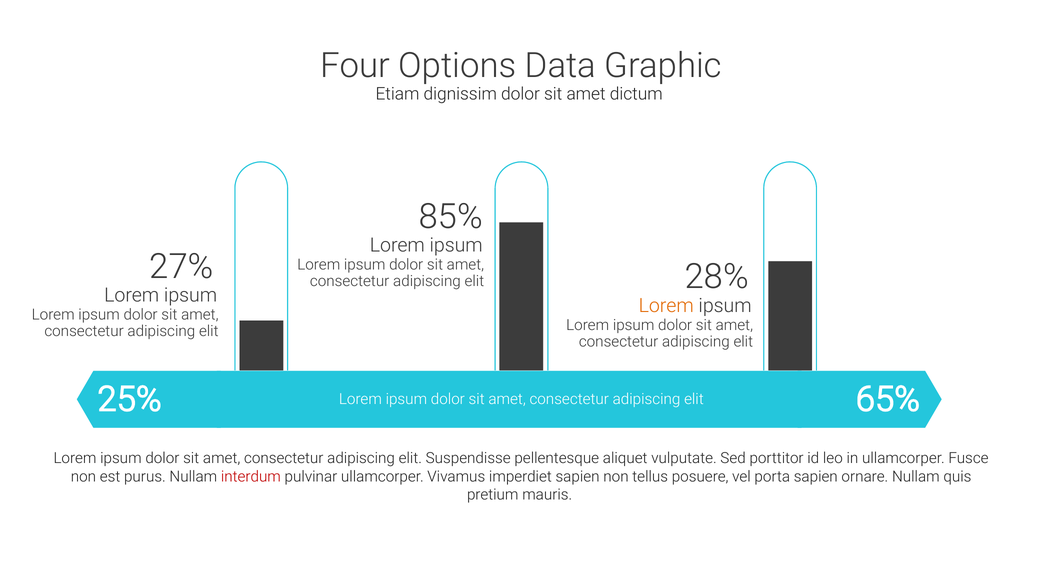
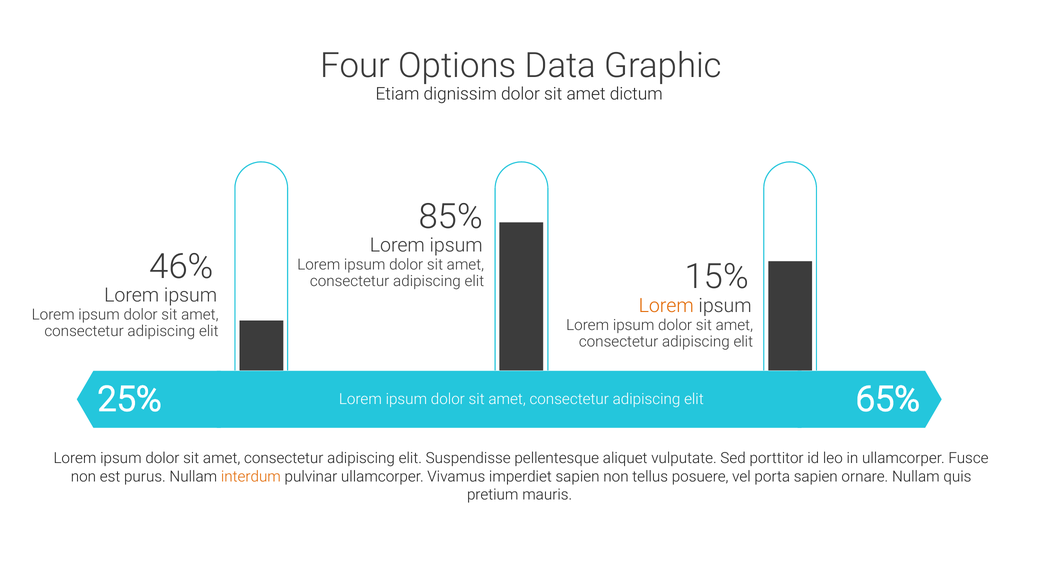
27%: 27% -> 46% (182, 266)
28%: 28% -> 15% (717, 277)
interdum colour: red -> orange (251, 476)
